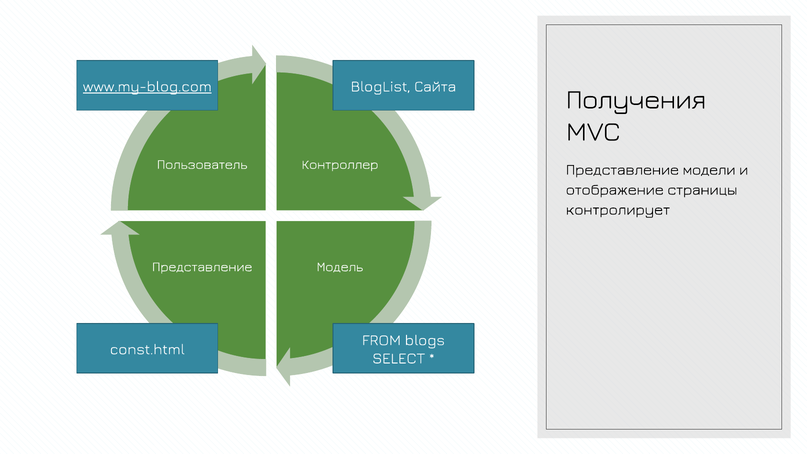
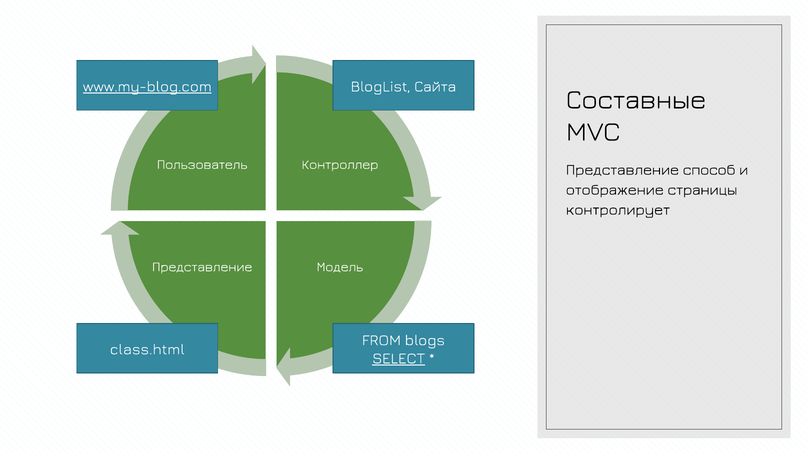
Получения: Получения -> Составные (636, 100)
модели: модели -> способ (709, 170)
const.html: const.html -> class.html (147, 349)
SELECT underline: none -> present (399, 358)
